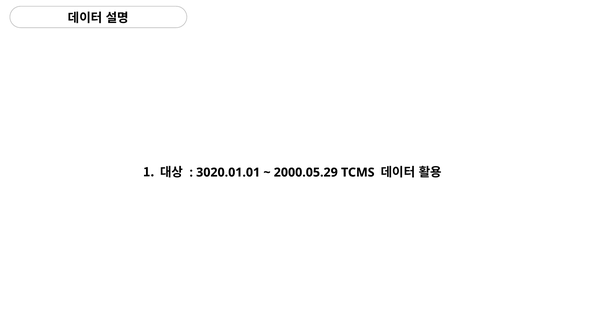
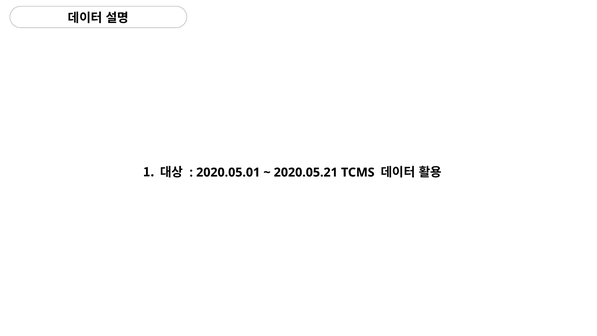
3020.01.01: 3020.01.01 -> 2020.05.01 (228, 172)
2000.05.29: 2000.05.29 -> 2020.05.21 (306, 172)
